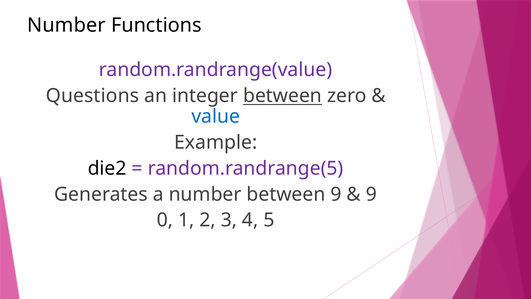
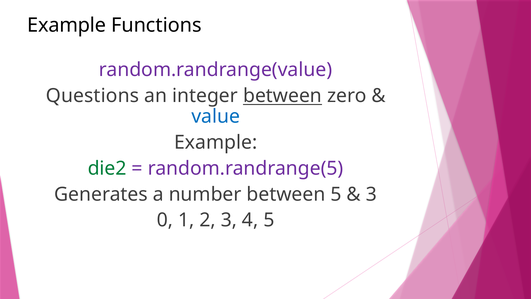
Number: Number -> Example (67, 25)
die2 colour: black -> green (107, 168)
between 9: 9 -> 5 (336, 194)
9: 9 -> 3 (371, 194)
